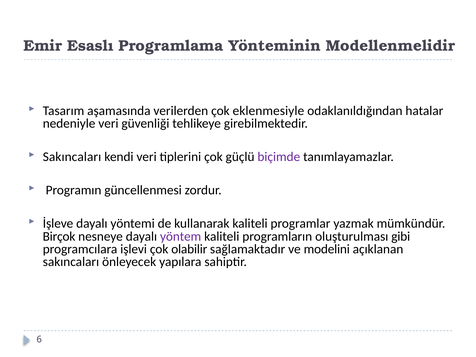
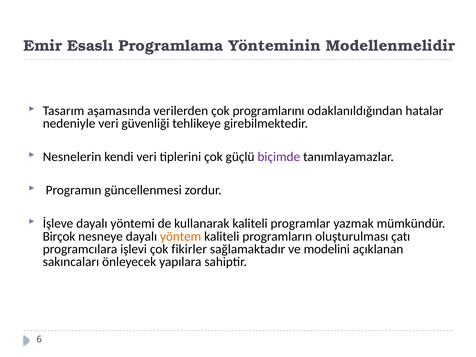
eklenmesiyle: eklenmesiyle -> programlarını (269, 111)
Sakıncaları: Sakıncaları -> Nesnelerin (72, 157)
yöntem colour: purple -> orange (181, 236)
gibi: gibi -> çatı (401, 236)
olabilir: olabilir -> fikirler (189, 249)
